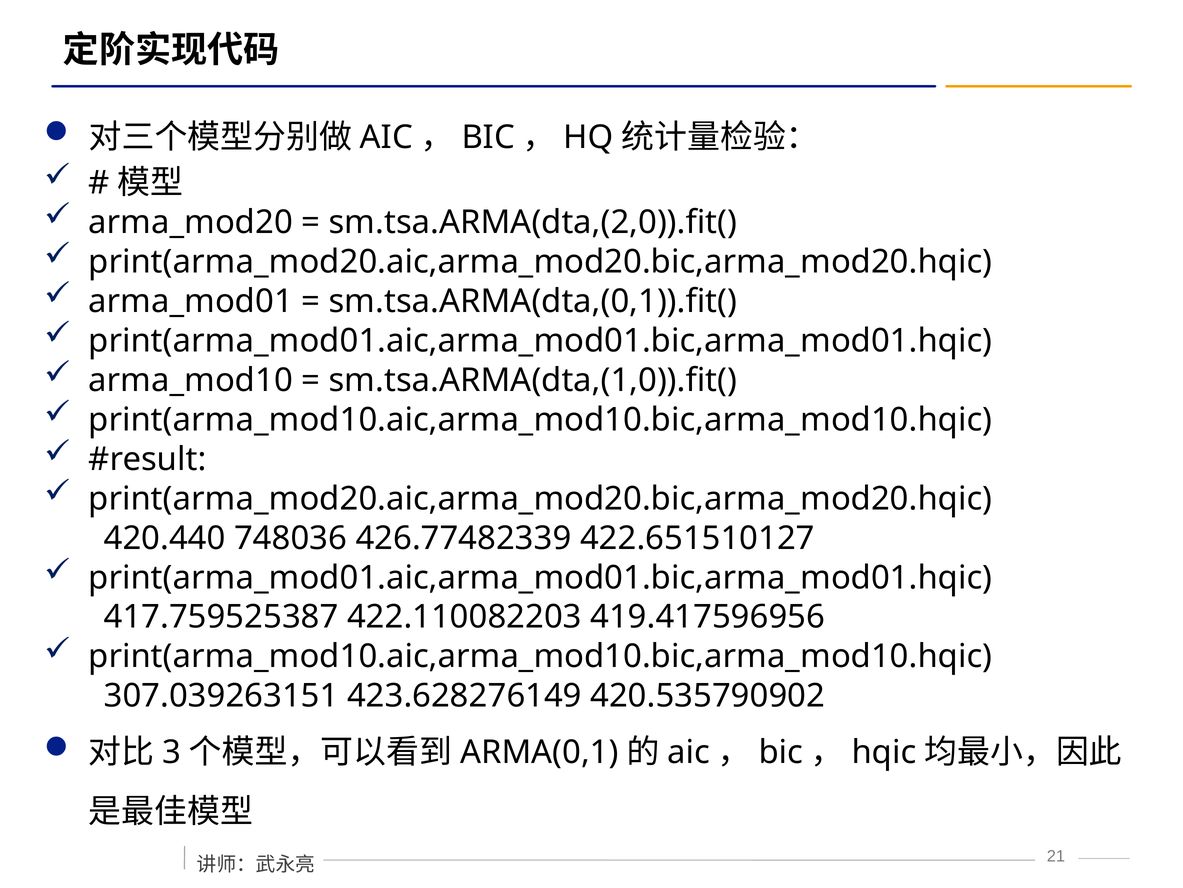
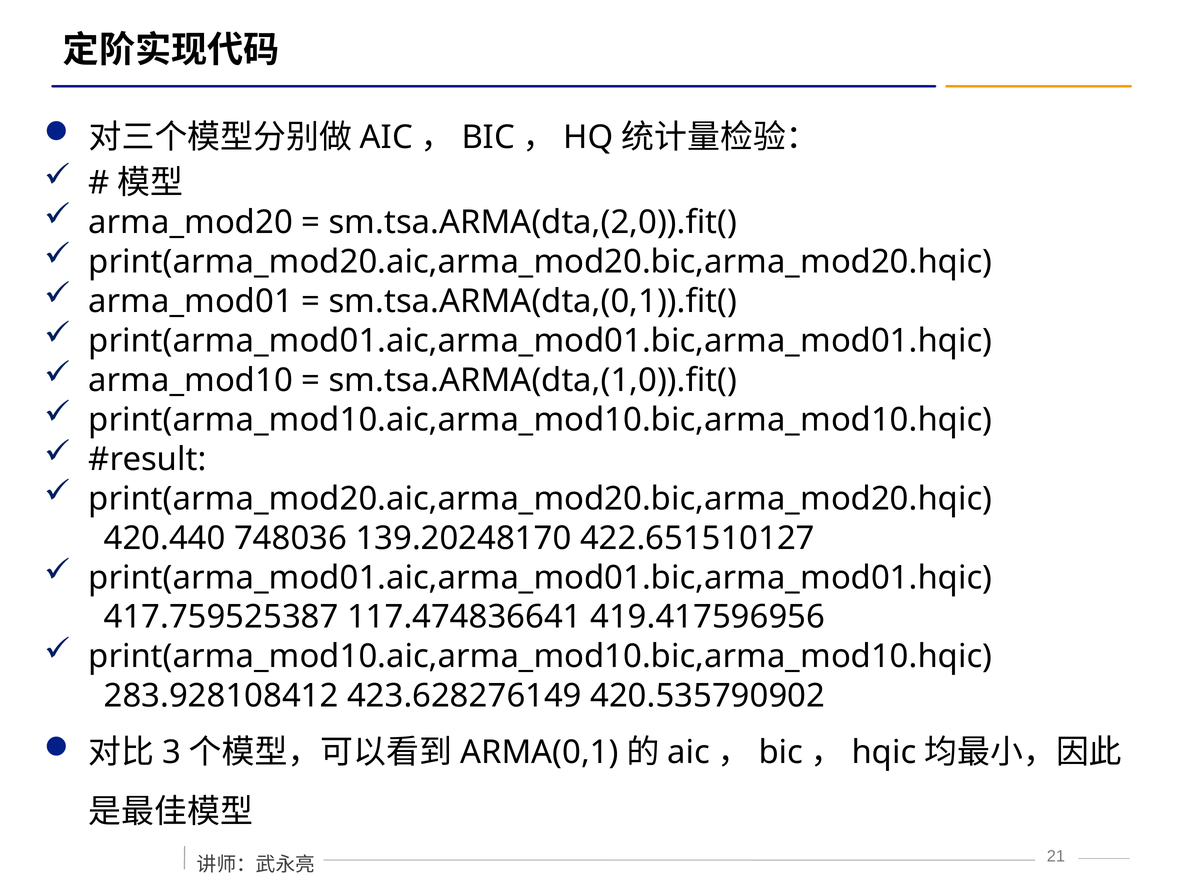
426.77482339: 426.77482339 -> 139.20248170 (463, 538)
422.110082203: 422.110082203 -> 117.474836641 (464, 617)
307.039263151: 307.039263151 -> 283.928108412 (221, 696)
